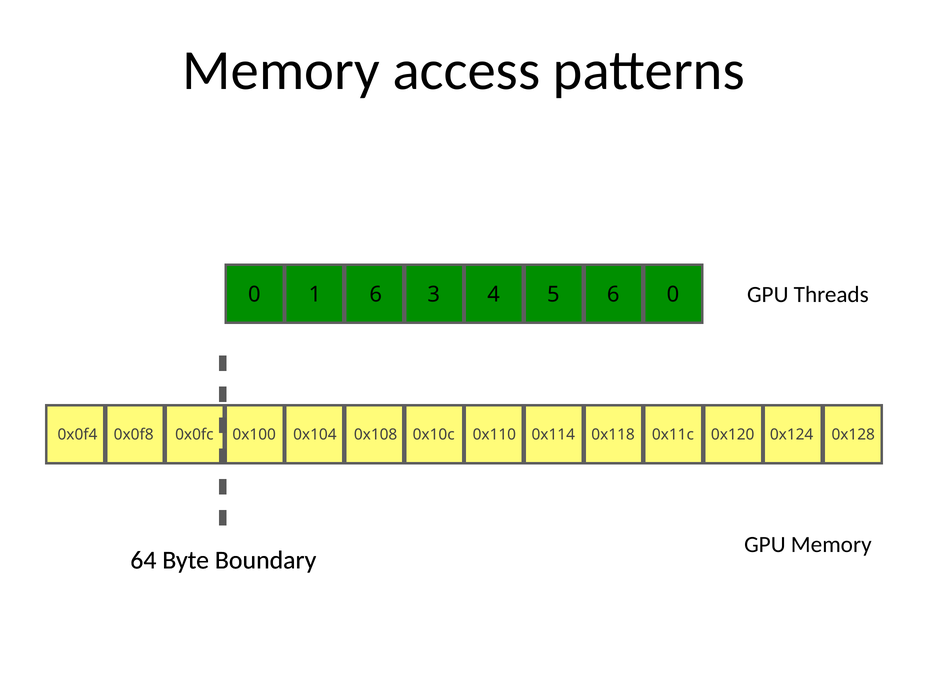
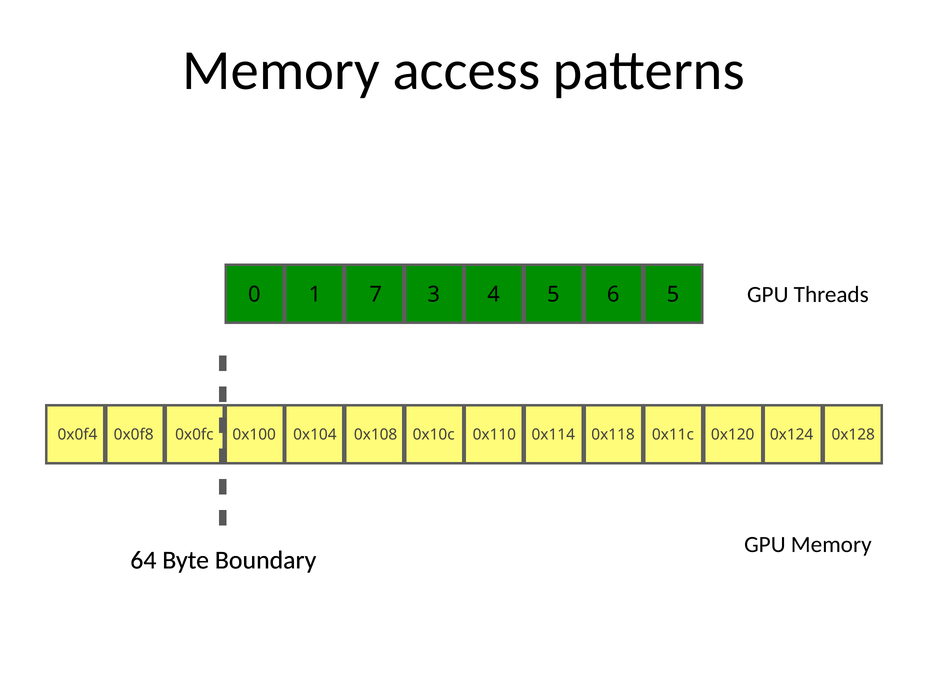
1 6: 6 -> 7 (376, 295)
6 0: 0 -> 5 (673, 295)
